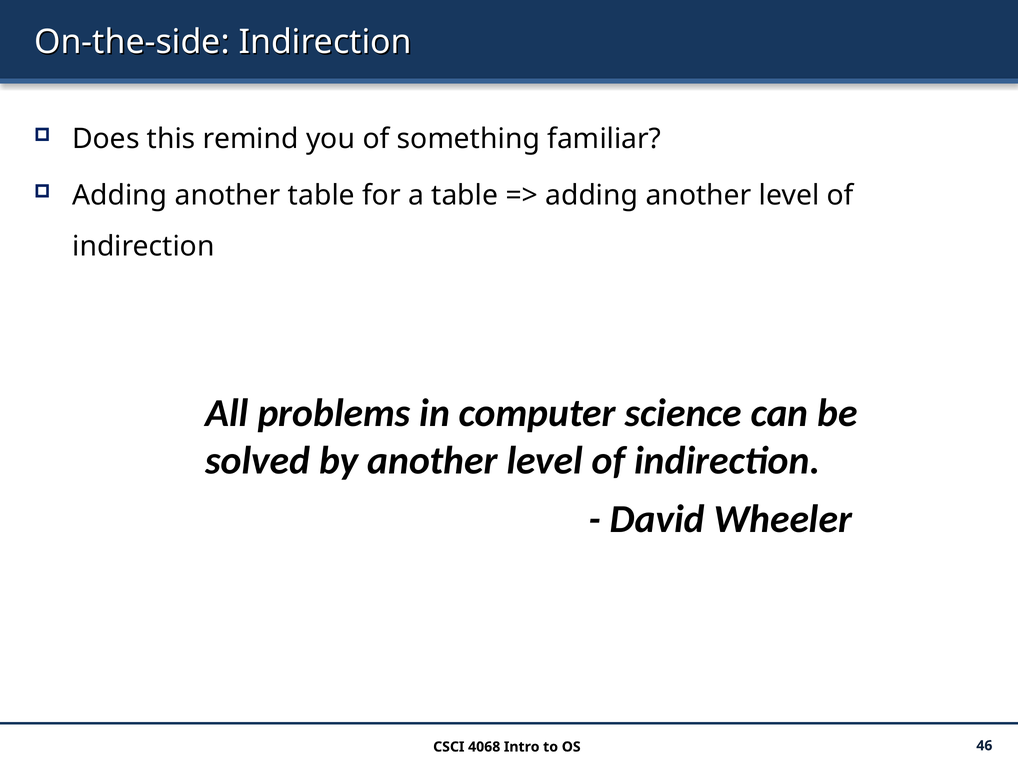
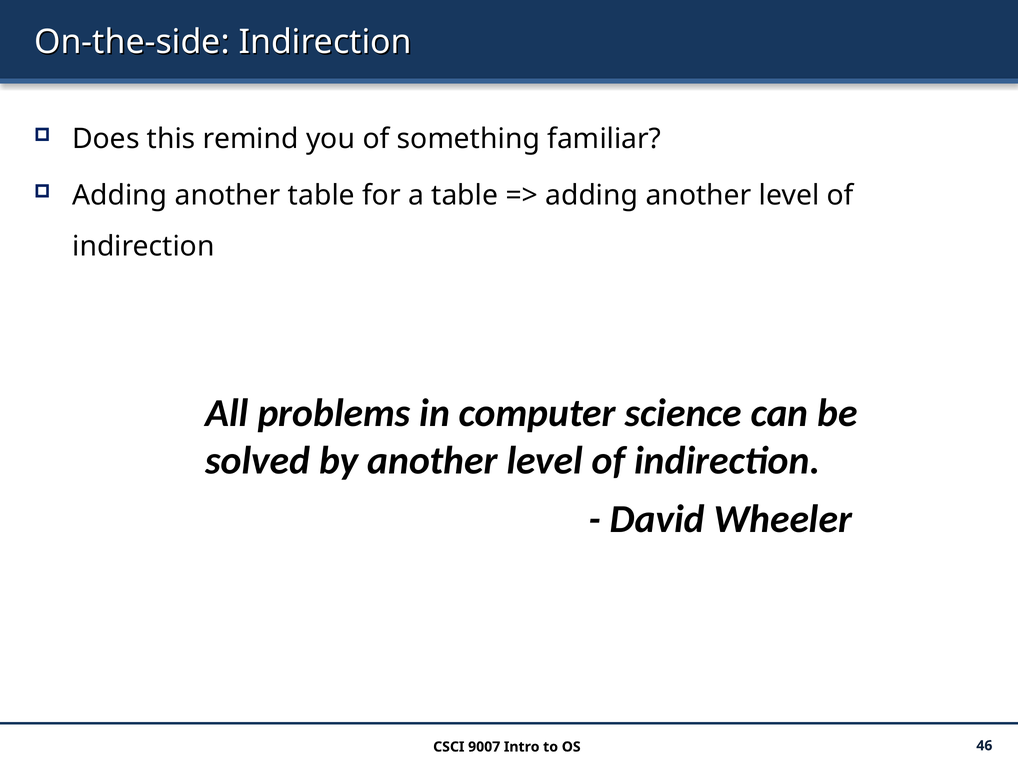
4068: 4068 -> 9007 (484, 747)
